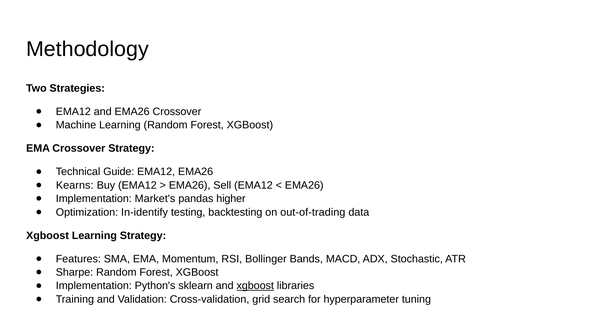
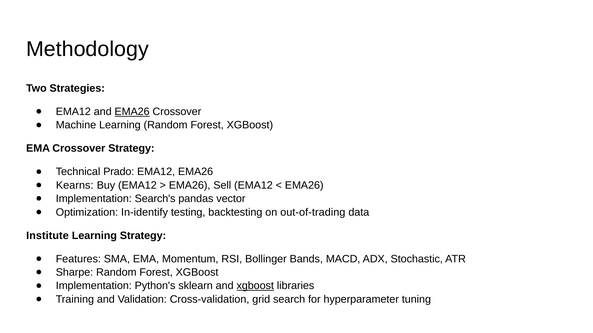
EMA26 underline: none -> present (132, 112)
Guide: Guide -> Prado (119, 172)
Market's: Market's -> Search's (155, 199)
higher: higher -> vector (231, 199)
Xgboost: Xgboost -> Institute (47, 236)
